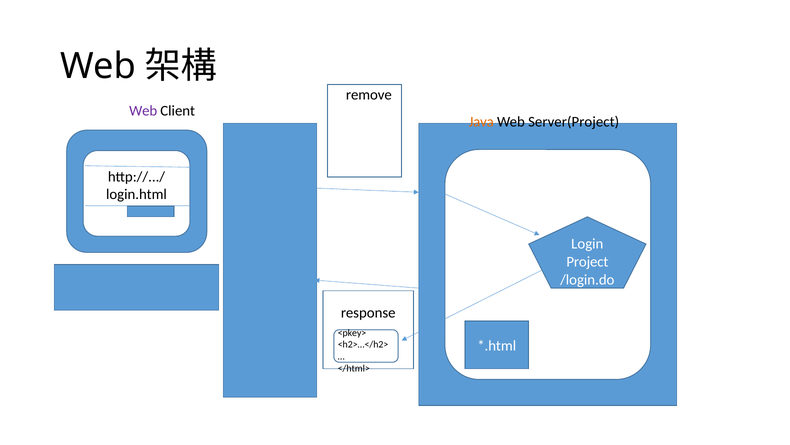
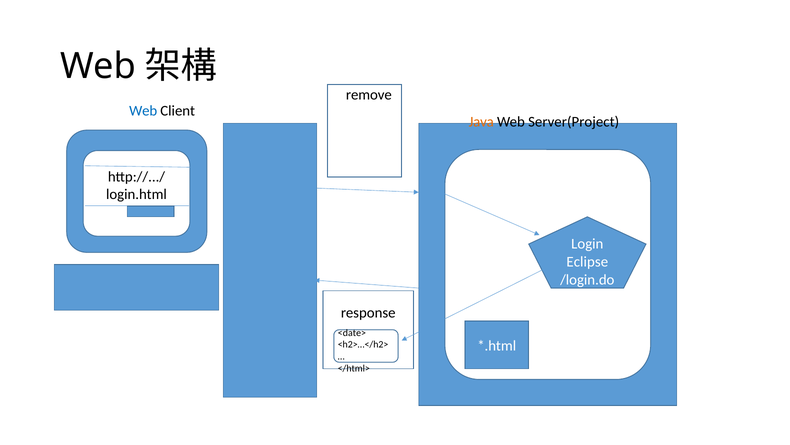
Web colour: purple -> blue (143, 111)
Project: Project -> Eclipse (587, 262)
<pkey>: <pkey> -> <date> (352, 332)
